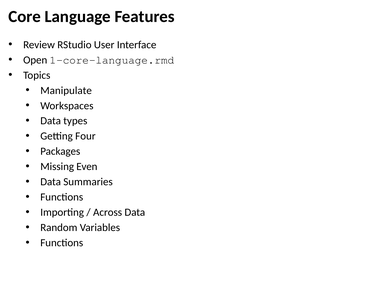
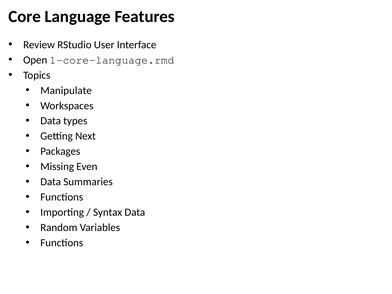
Four: Four -> Next (85, 136)
Across: Across -> Syntax (108, 212)
